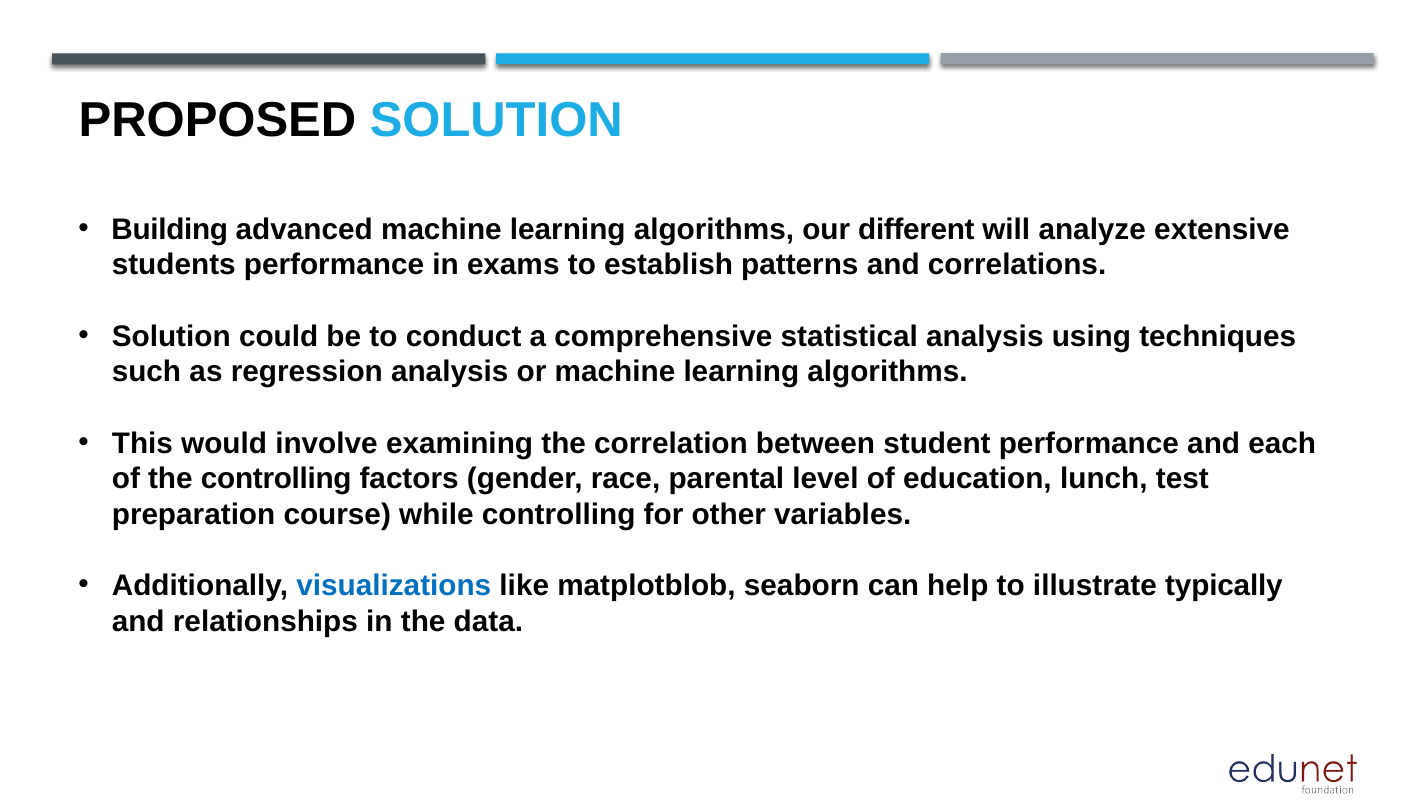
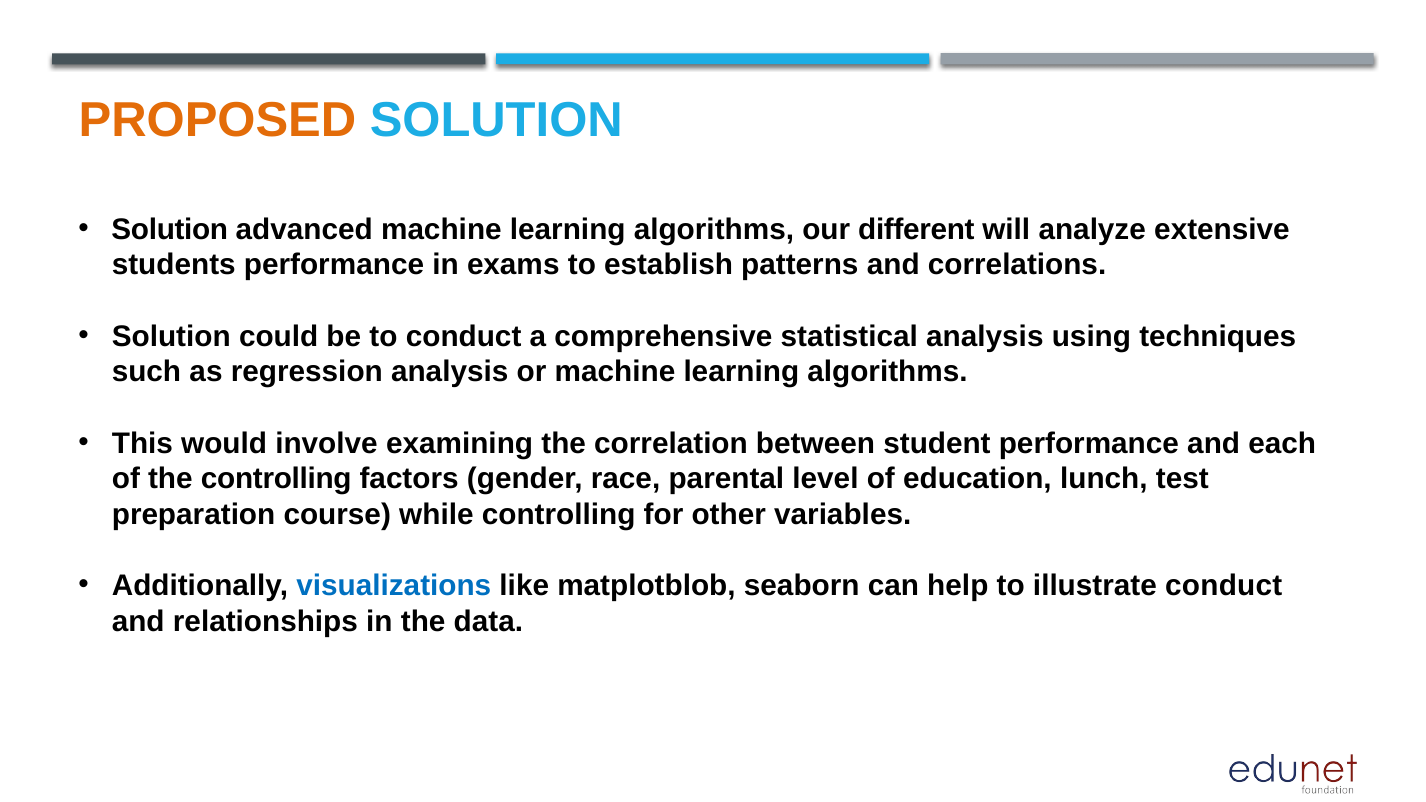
PROPOSED colour: black -> orange (217, 120)
Building: Building -> Solution (170, 229)
illustrate typically: typically -> conduct (1224, 586)
